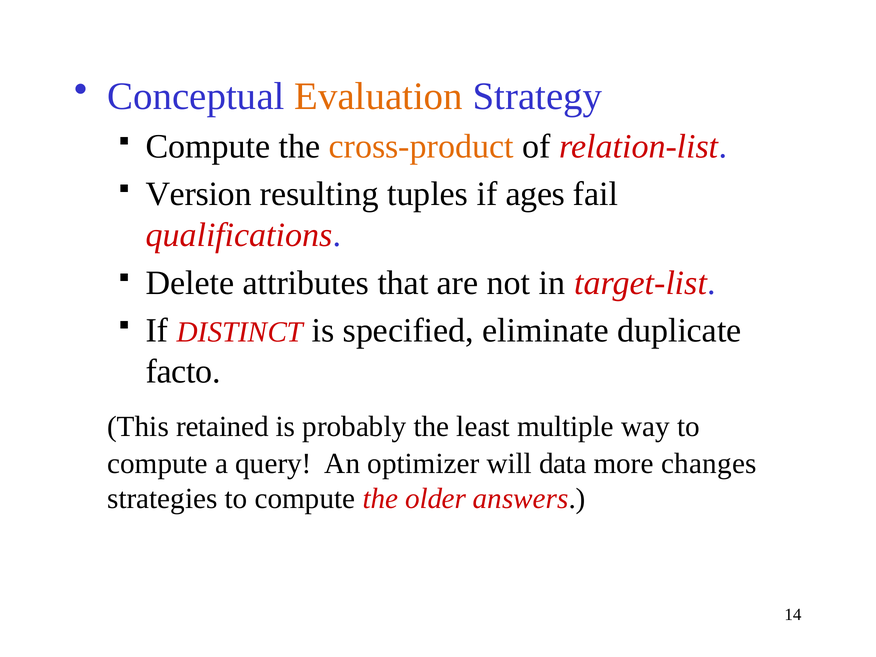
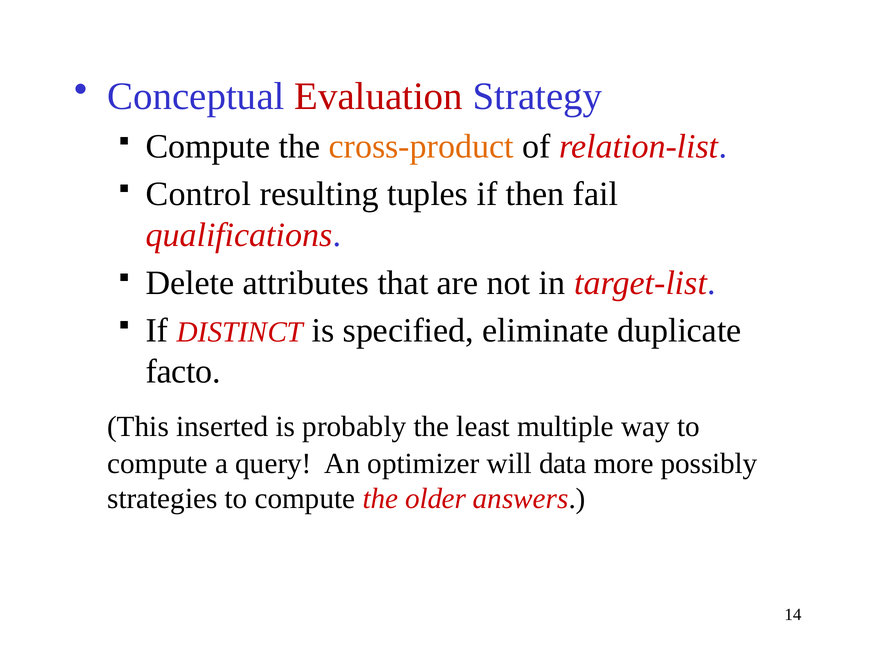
Evaluation colour: orange -> red (379, 96)
Version: Version -> Control (198, 194)
ages: ages -> then (535, 194)
retained: retained -> inserted (222, 427)
changes: changes -> possibly (709, 464)
